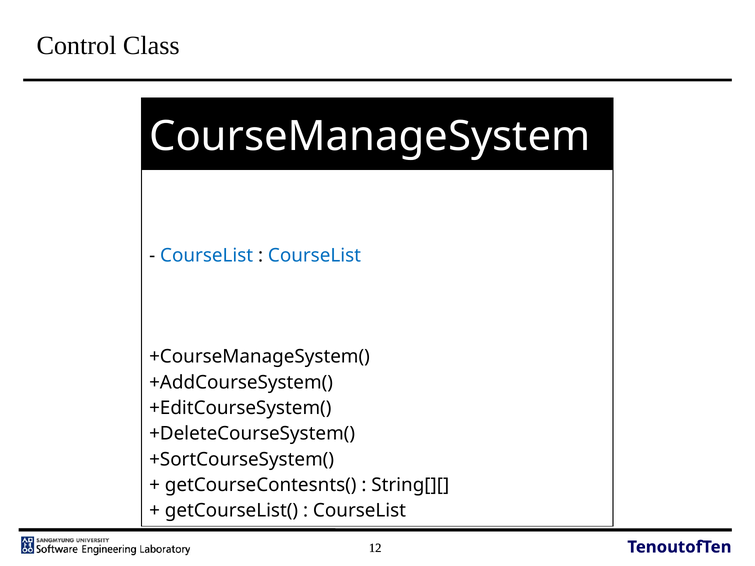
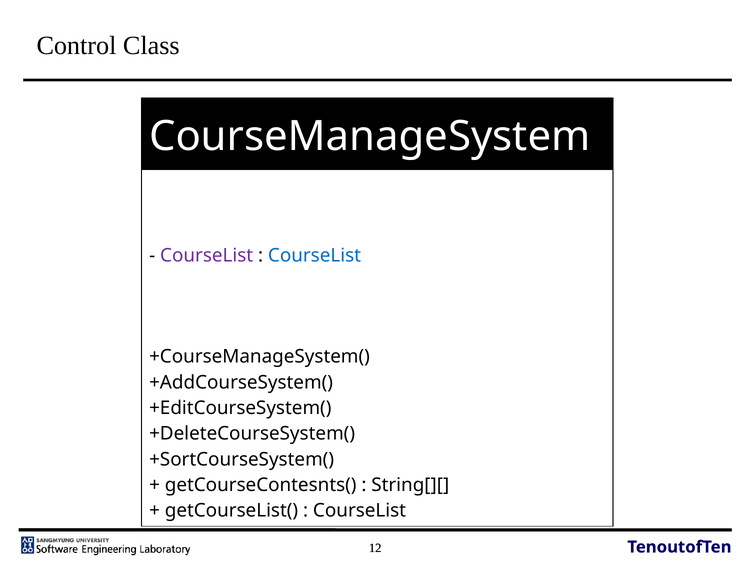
CourseList colour: blue -> purple (207, 256)
